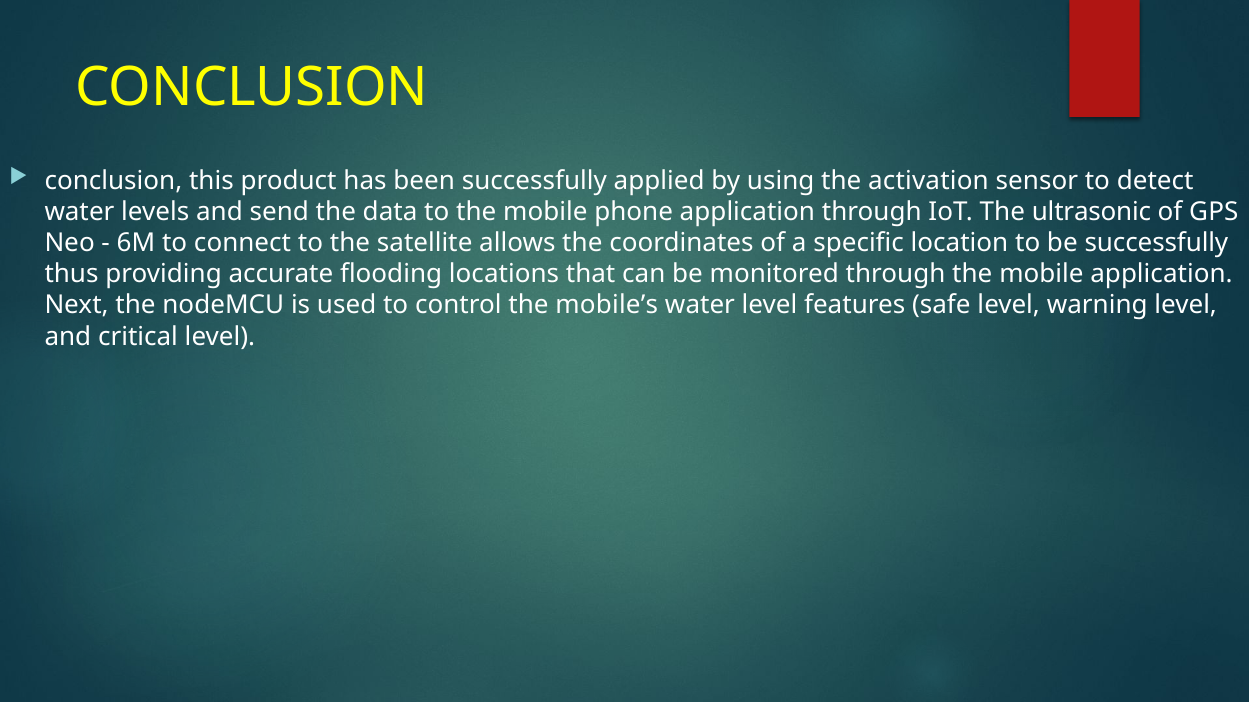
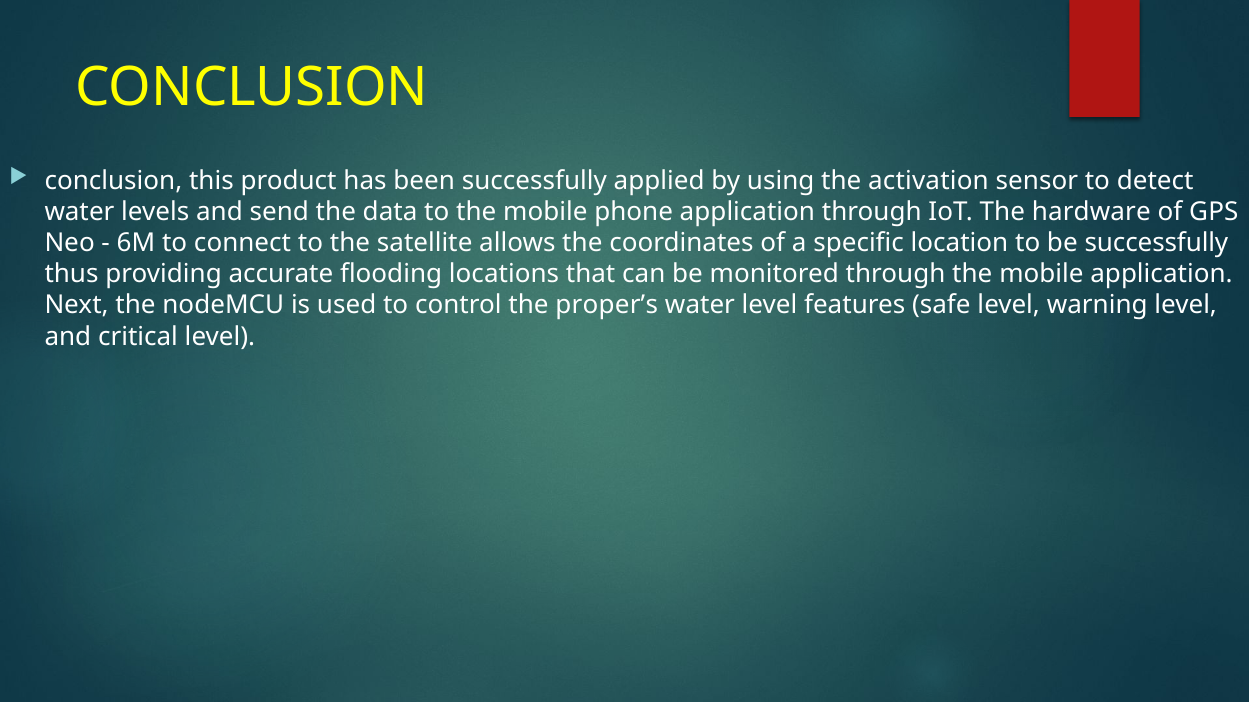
ultrasonic: ultrasonic -> hardware (1091, 212)
mobile’s: mobile’s -> proper’s (607, 306)
